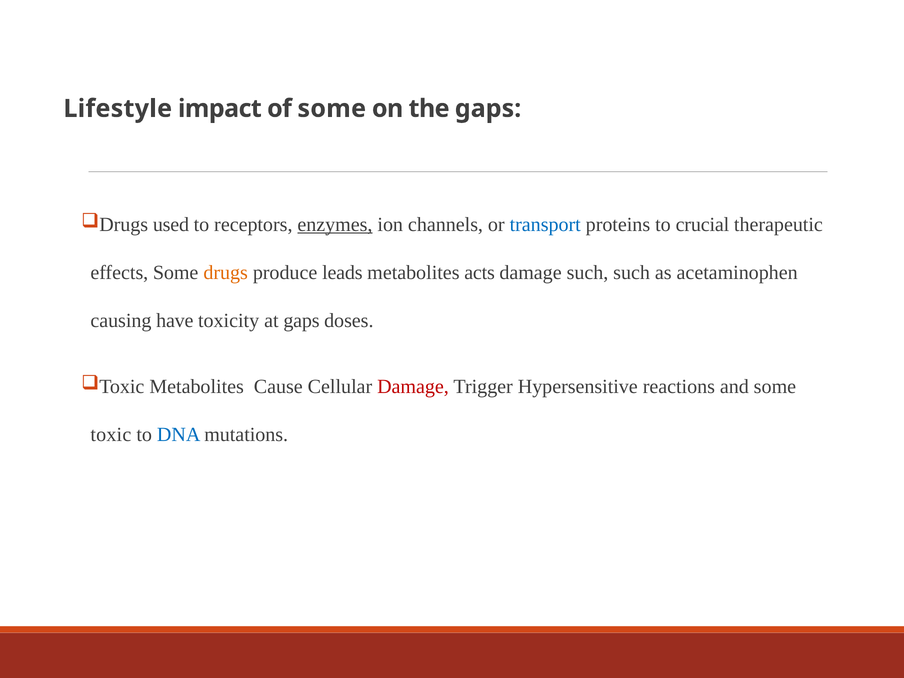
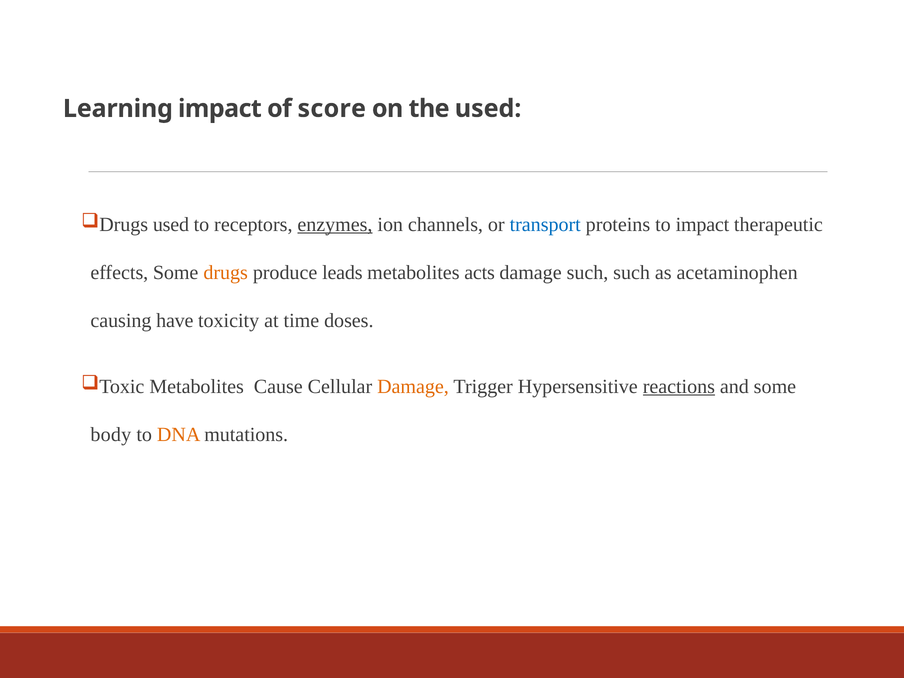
Lifestyle: Lifestyle -> Learning (118, 109)
of some: some -> score (332, 109)
the gaps: gaps -> used (488, 109)
to crucial: crucial -> impact (702, 224)
at gaps: gaps -> time (301, 321)
Damage colour: red -> orange (413, 386)
reactions underline: none -> present (679, 386)
toxic: toxic -> body (111, 435)
DNA colour: blue -> orange (179, 435)
